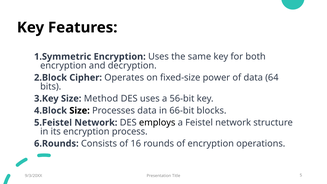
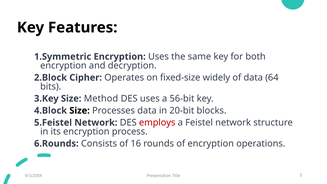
power: power -> widely (216, 78)
66-bit: 66-bit -> 20-bit (182, 111)
employs colour: black -> red (157, 123)
